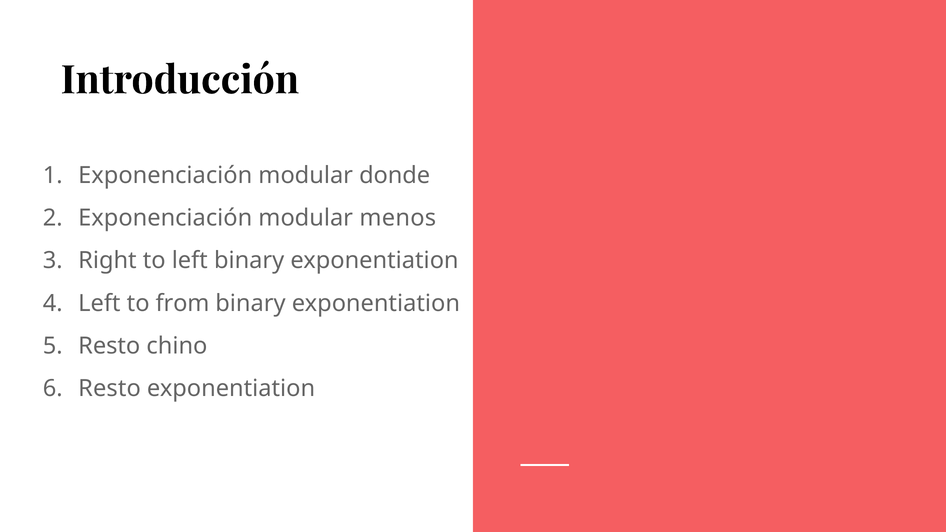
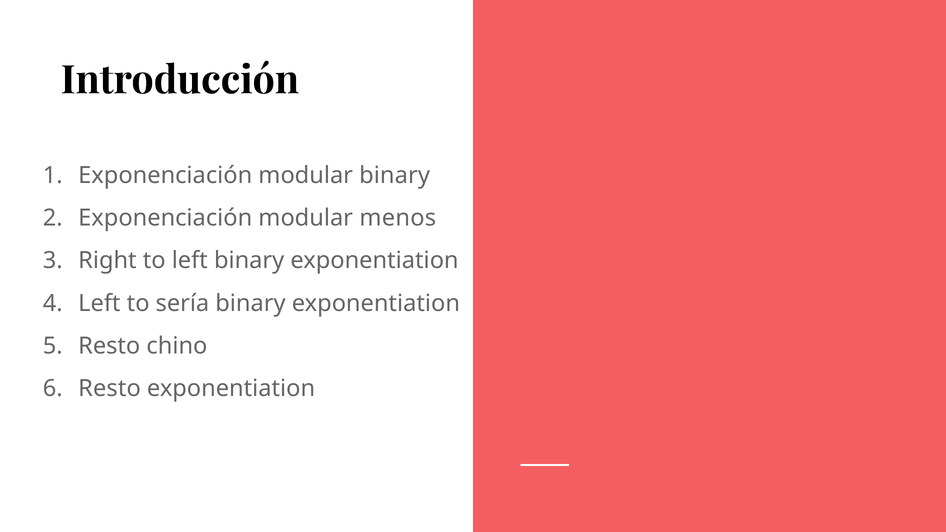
modular donde: donde -> binary (395, 176)
from: from -> sería (182, 303)
